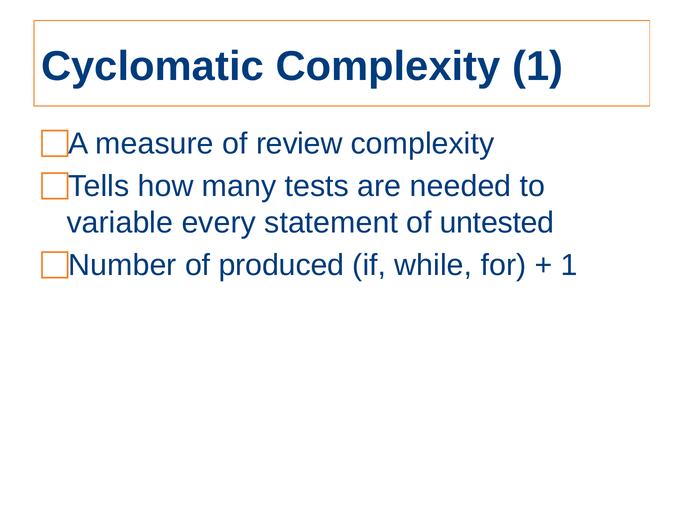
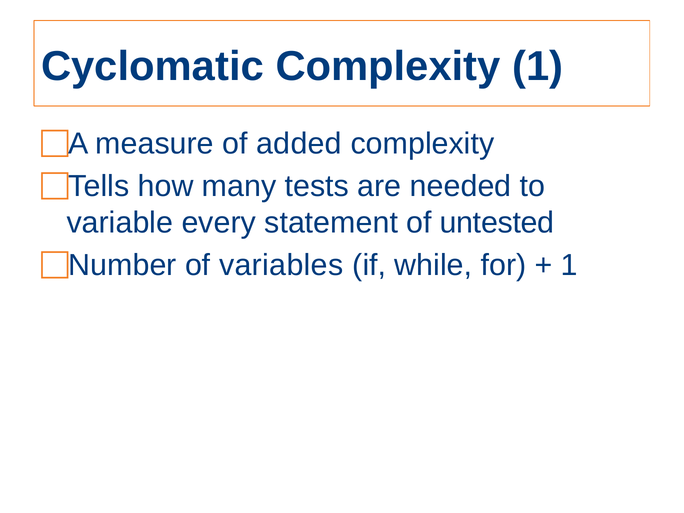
review: review -> added (299, 143)
produced: produced -> variables (281, 265)
